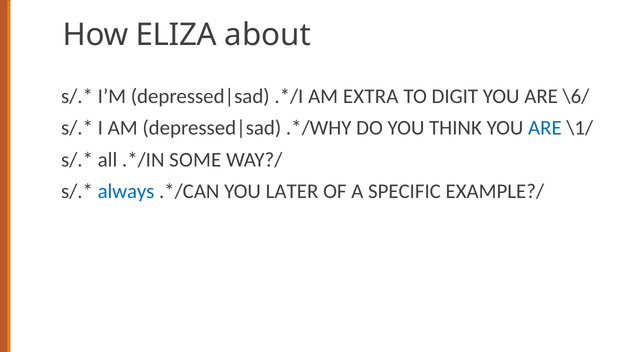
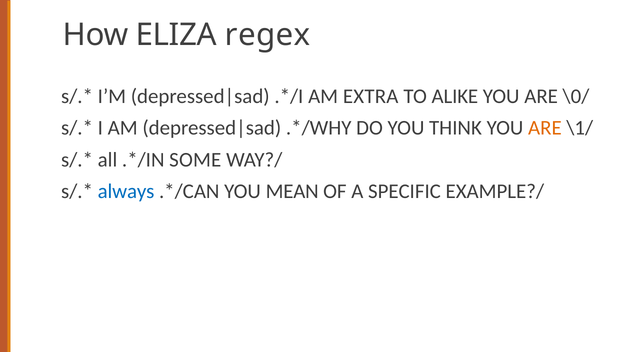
about: about -> regex (268, 35)
DIGIT: DIGIT -> ALIKE (455, 97)
\6/: \6/ -> \0/ (576, 97)
ARE colour: blue -> orange (545, 128)
LATER: LATER -> MEAN (292, 192)
